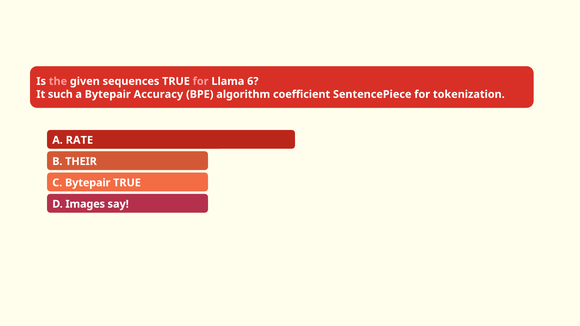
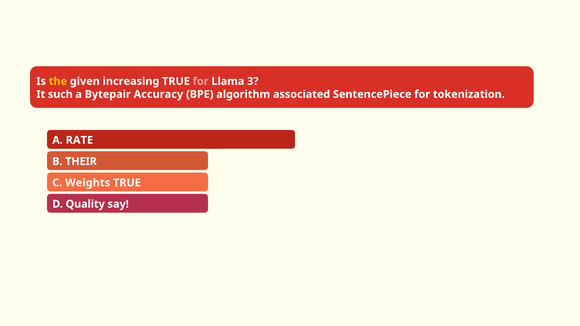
the colour: pink -> yellow (58, 81)
sequences: sequences -> increasing (131, 81)
6: 6 -> 3 (253, 81)
coefficient: coefficient -> associated (302, 94)
C Bytepair: Bytepair -> Weights (88, 183)
Images: Images -> Quality (85, 204)
